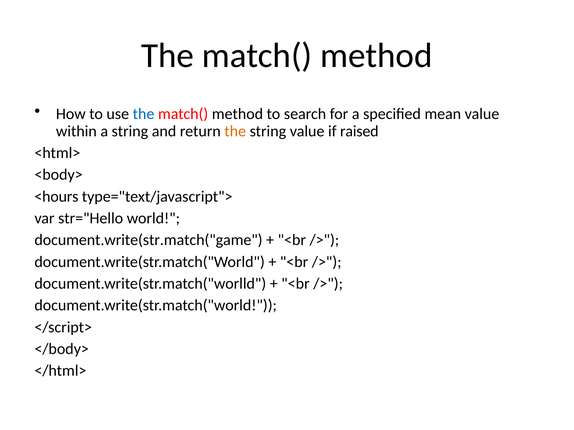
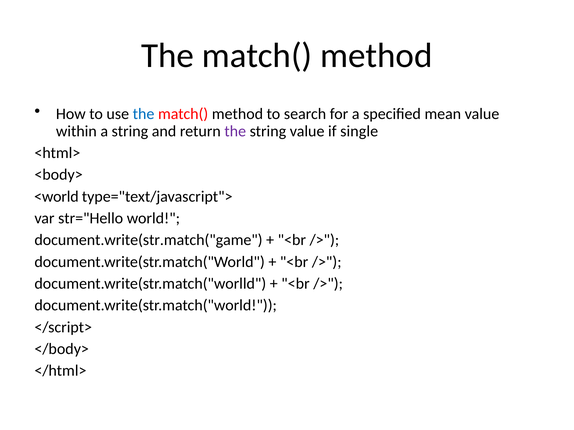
the colour: orange -> purple (235, 131)
raised: raised -> single (359, 131)
<hours: <hours -> <world (56, 197)
